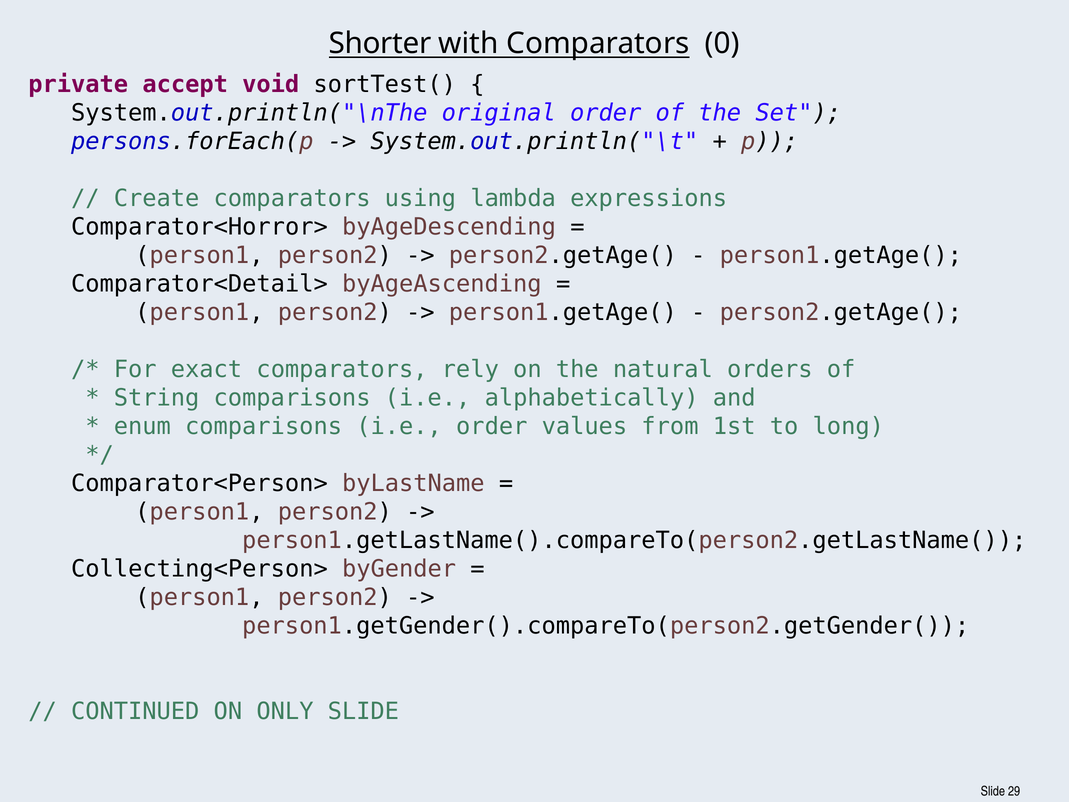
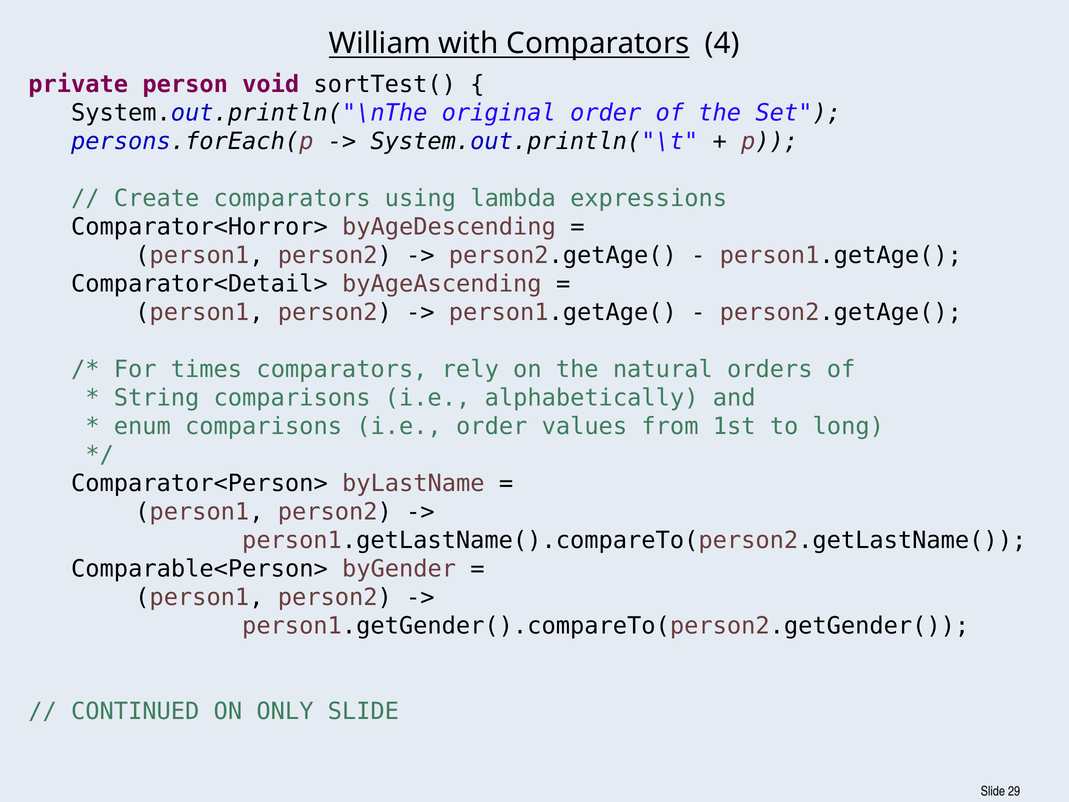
Shorter: Shorter -> William (380, 44)
0: 0 -> 4 (722, 44)
accept: accept -> person (185, 84)
exact: exact -> times (206, 369)
Collecting<Person>: Collecting<Person> -> Comparable<Person> (199, 569)
